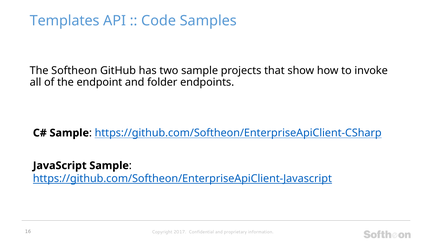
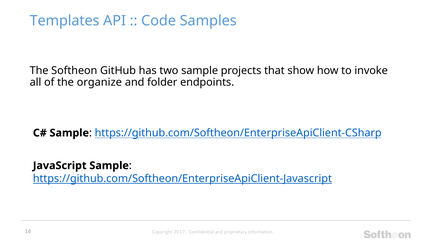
endpoint: endpoint -> organize (99, 82)
